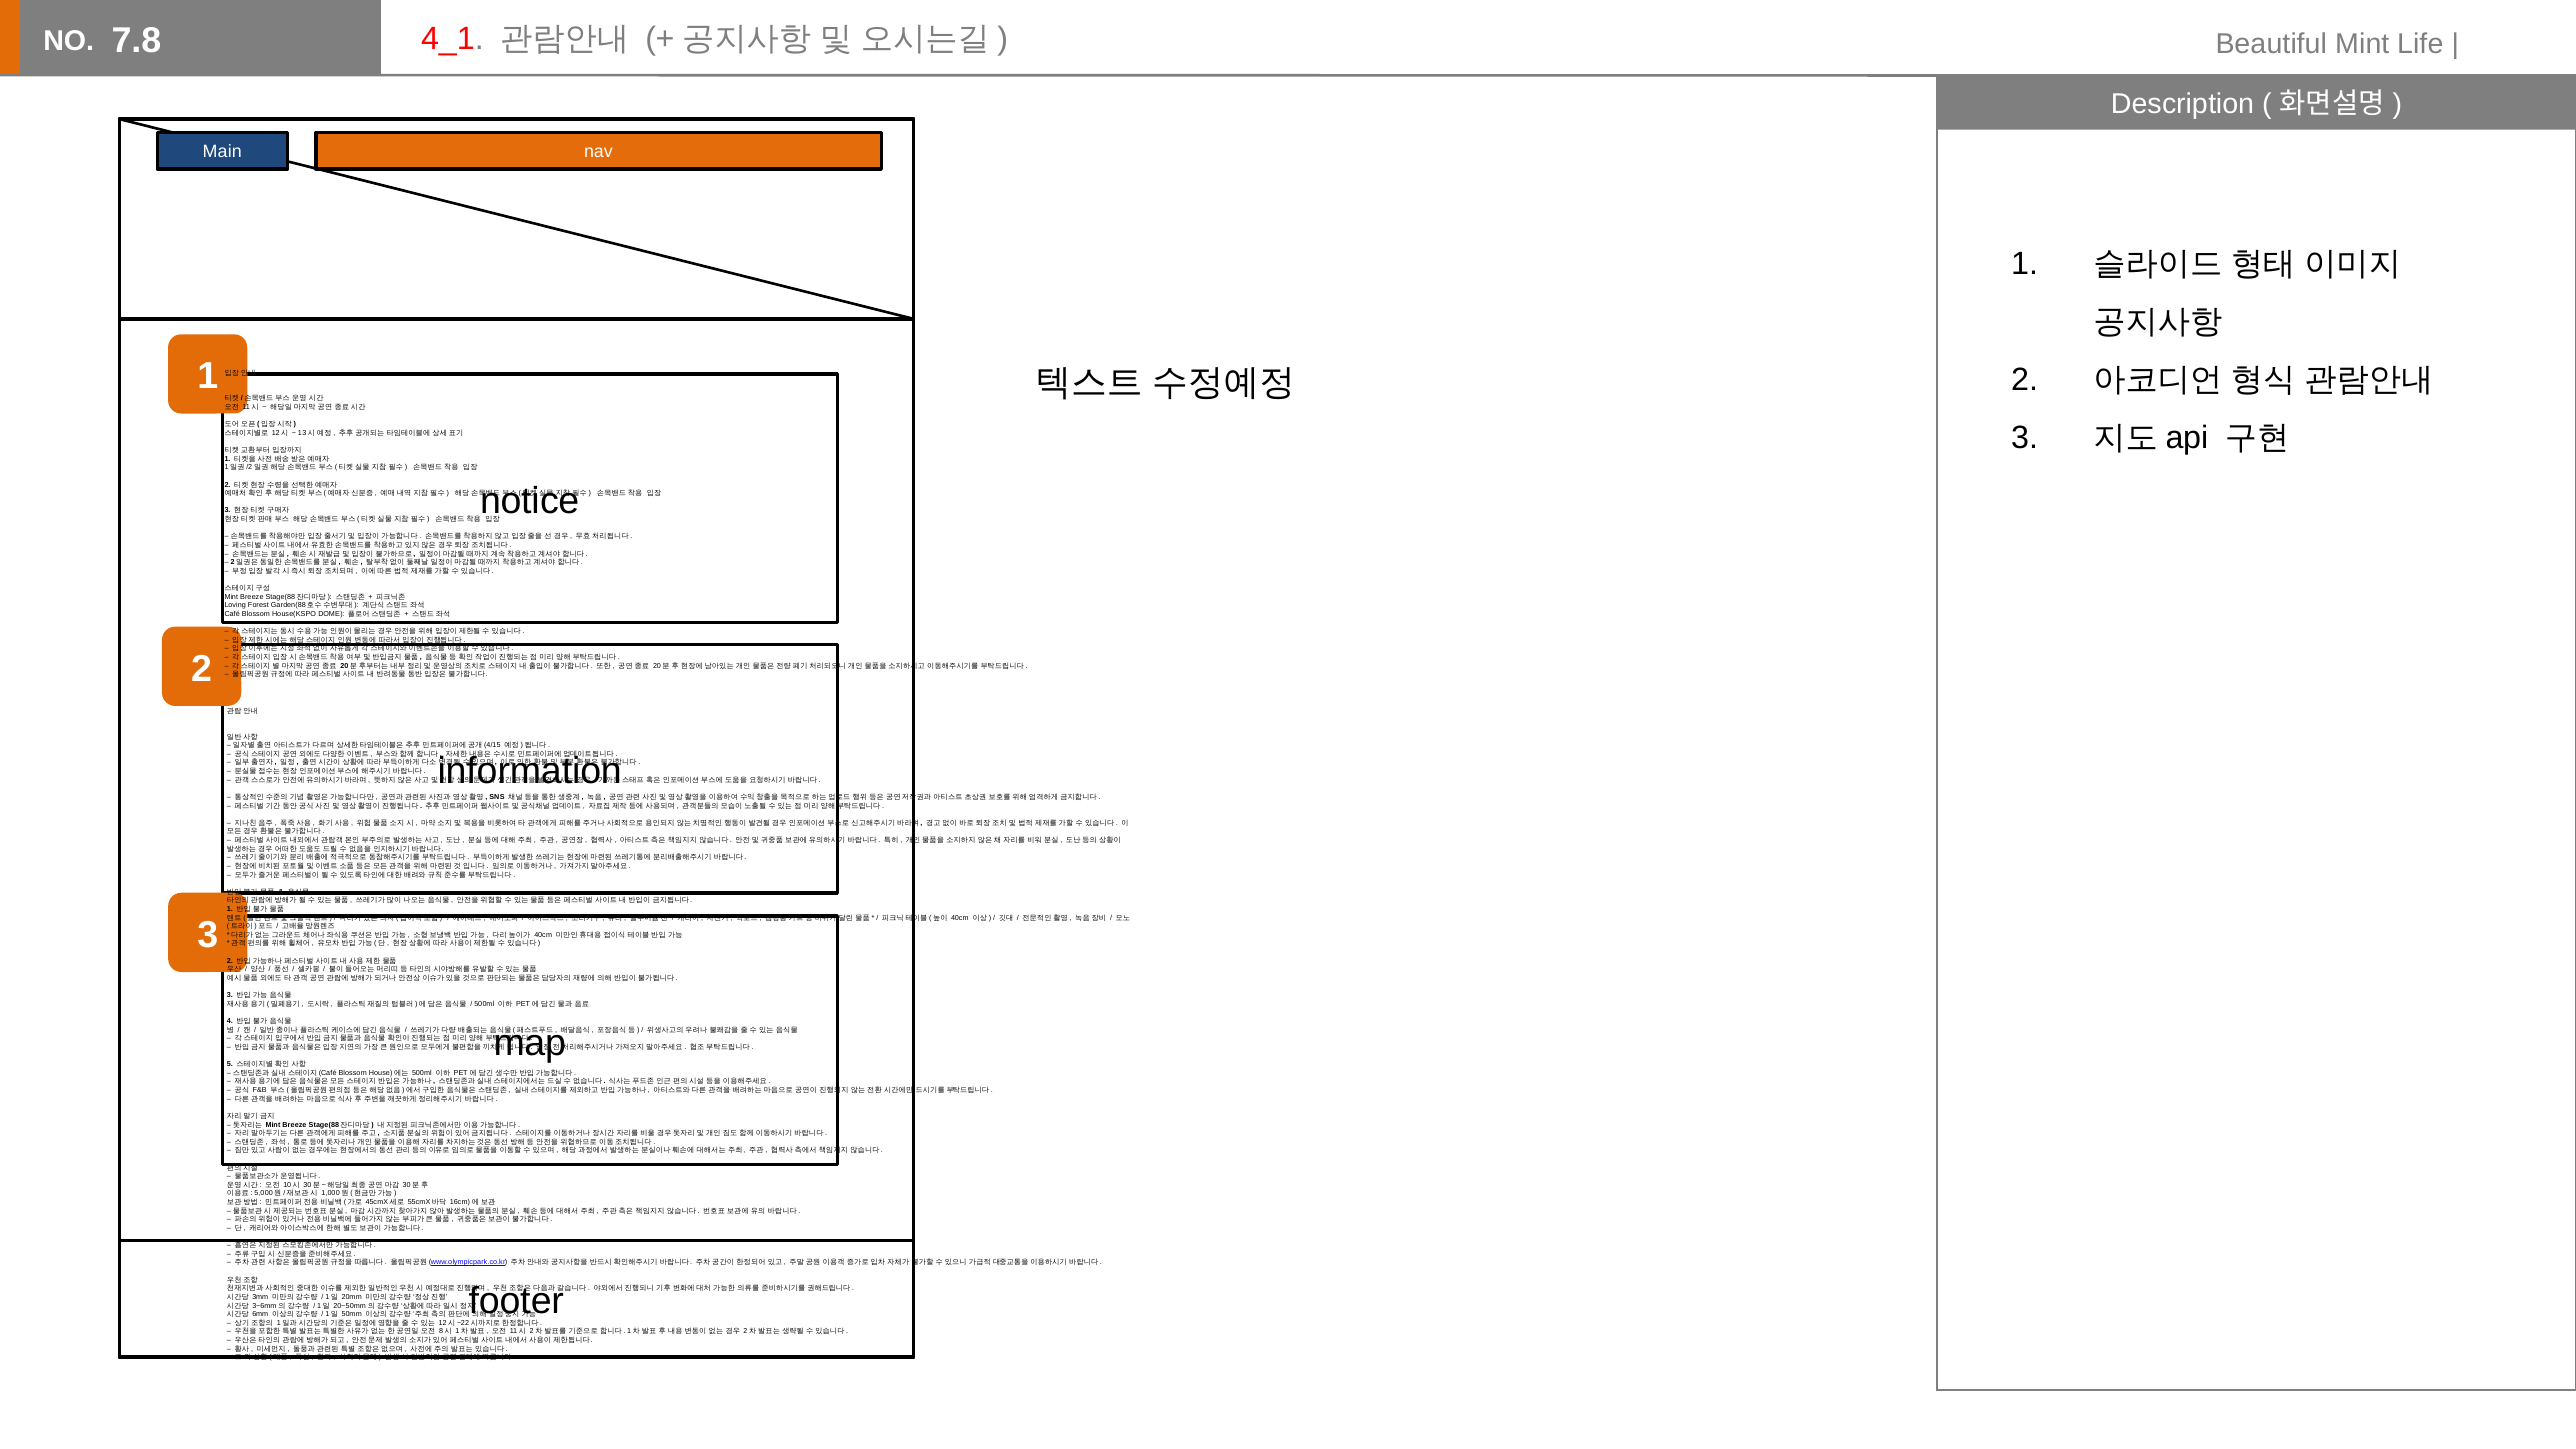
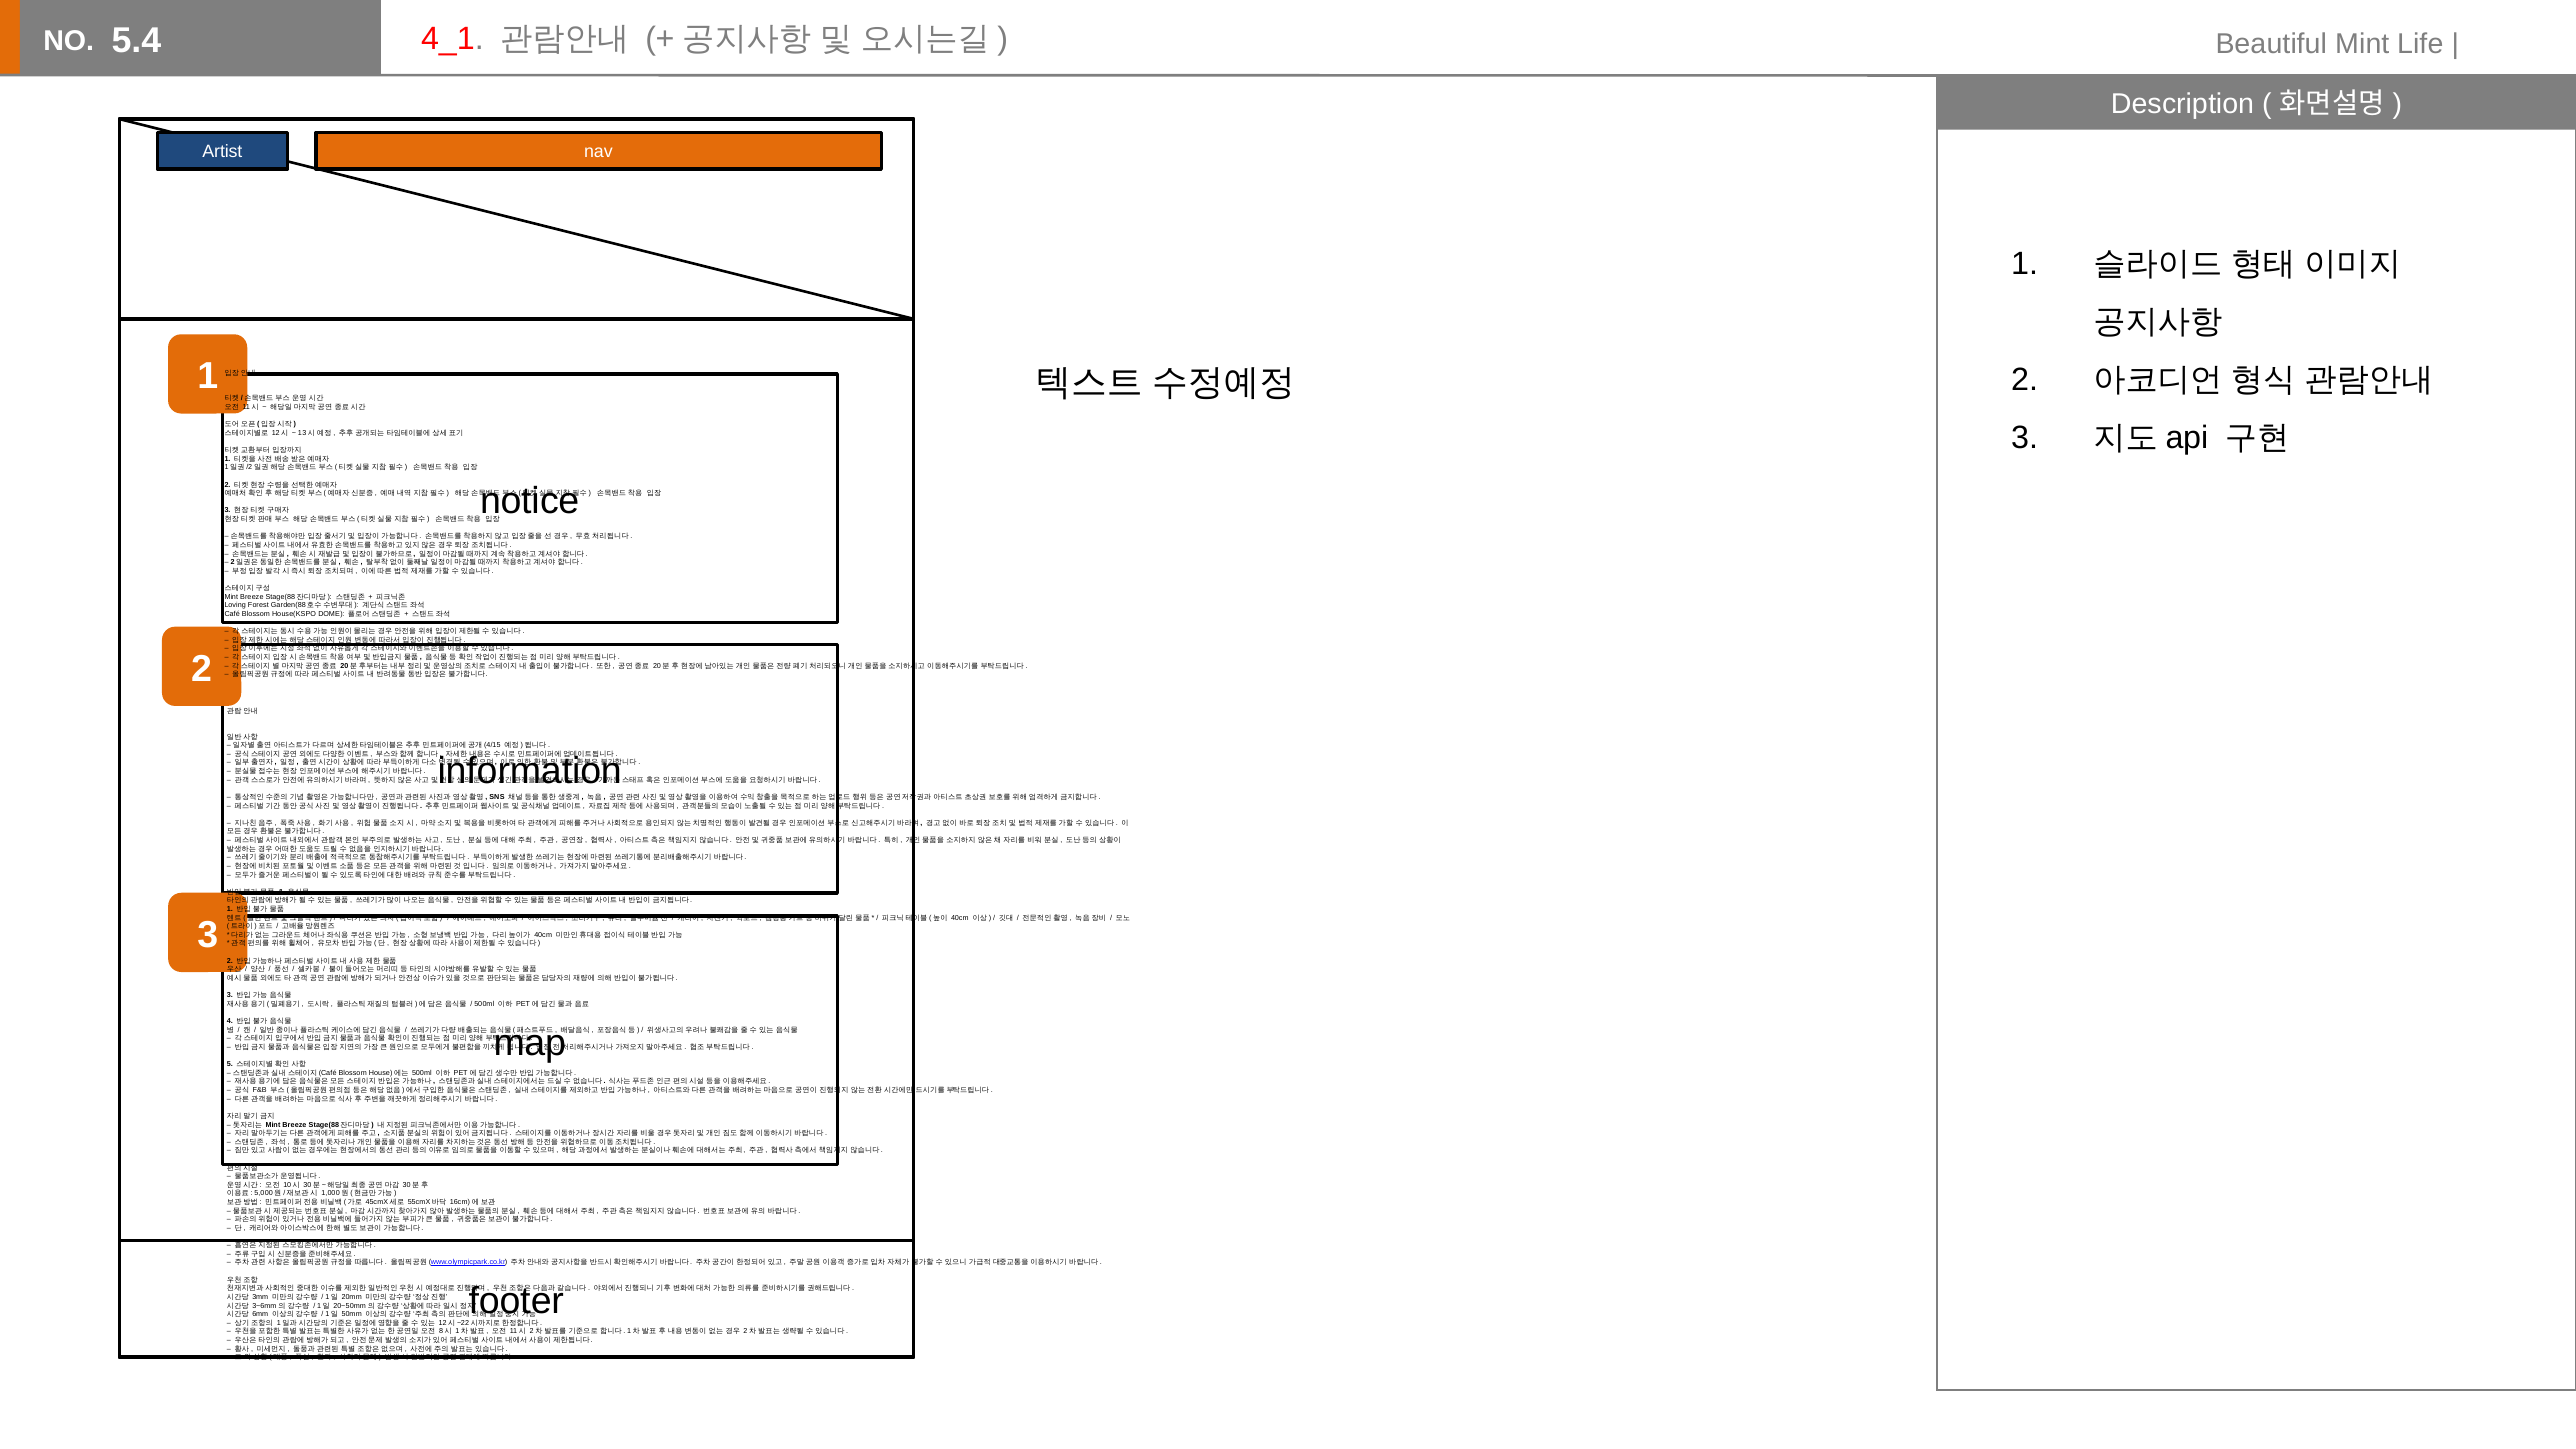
7.8: 7.8 -> 5.4 (136, 40)
Main: Main -> Artist (222, 152)
